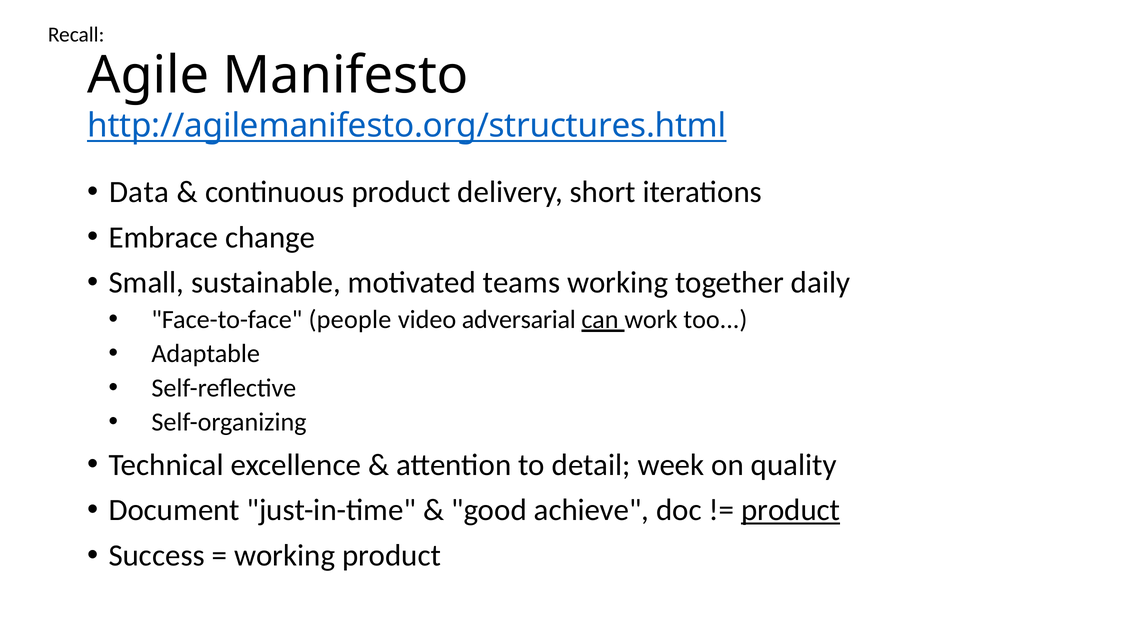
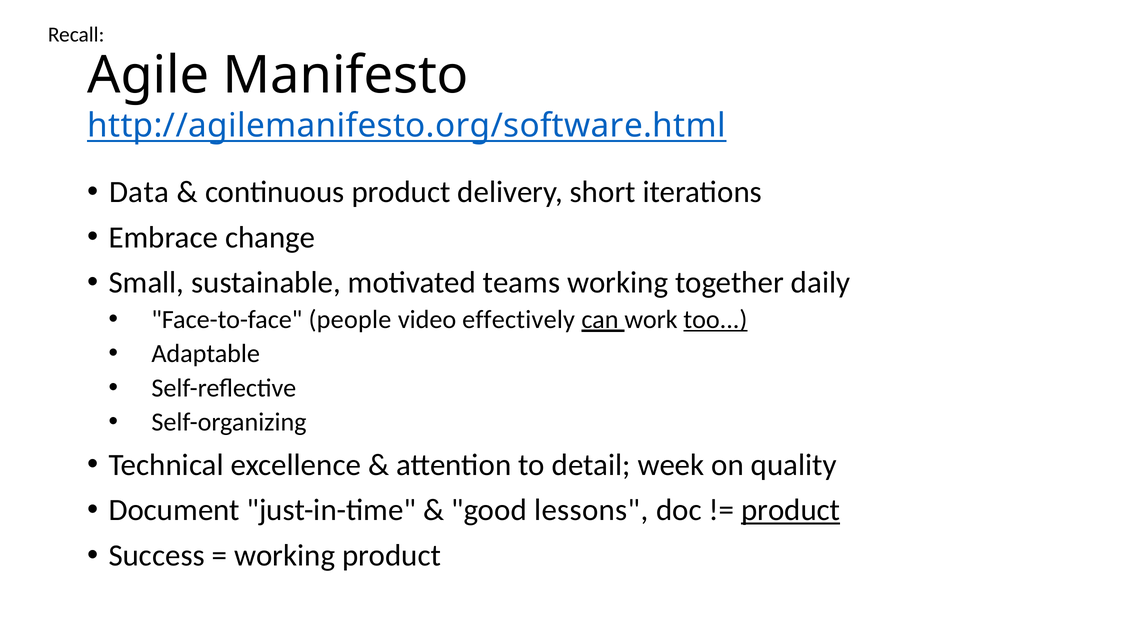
http://agilemanifesto.org/structures.html: http://agilemanifesto.org/structures.html -> http://agilemanifesto.org/software.html (407, 126)
adversarial: adversarial -> effectively (519, 319)
too underline: none -> present (715, 319)
achieve: achieve -> lessons (591, 510)
